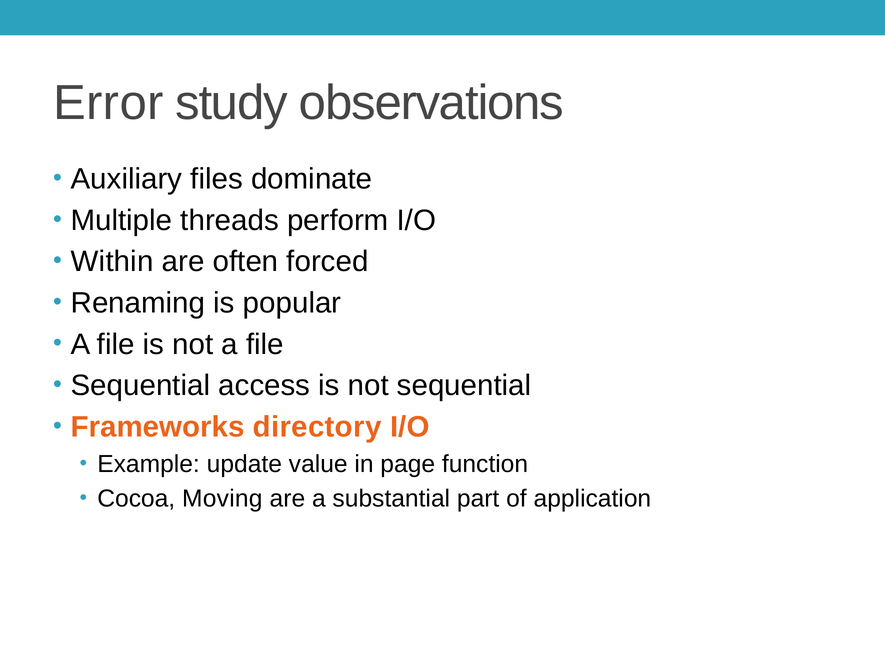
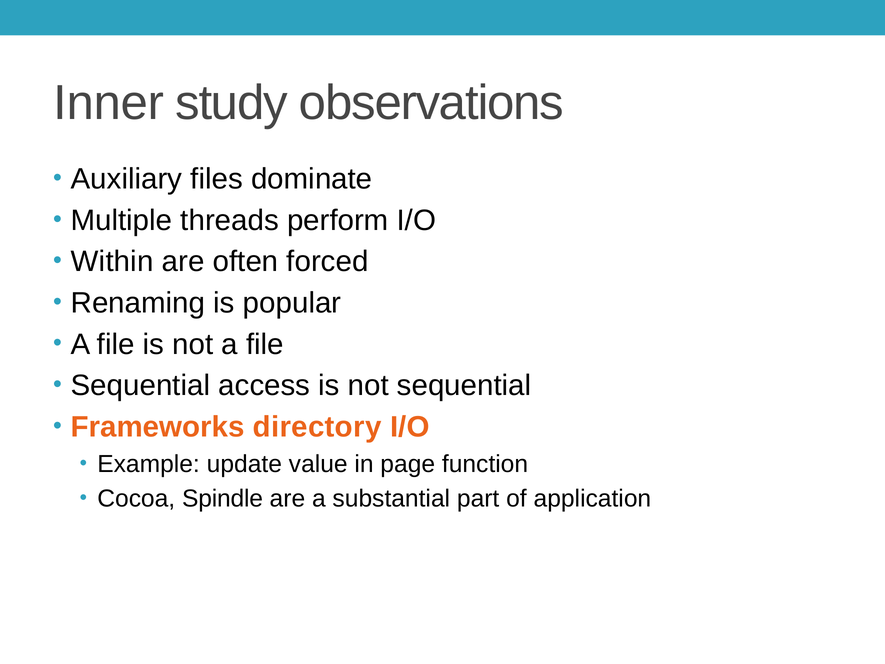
Error: Error -> Inner (109, 103)
Moving: Moving -> Spindle (223, 498)
